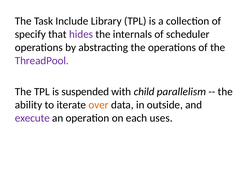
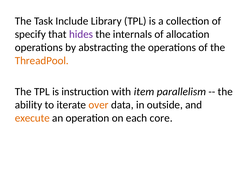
scheduler: scheduler -> allocation (188, 34)
ThreadPool colour: purple -> orange (42, 61)
suspended: suspended -> instruction (85, 92)
child: child -> item (144, 92)
execute colour: purple -> orange (32, 118)
uses: uses -> core (161, 118)
